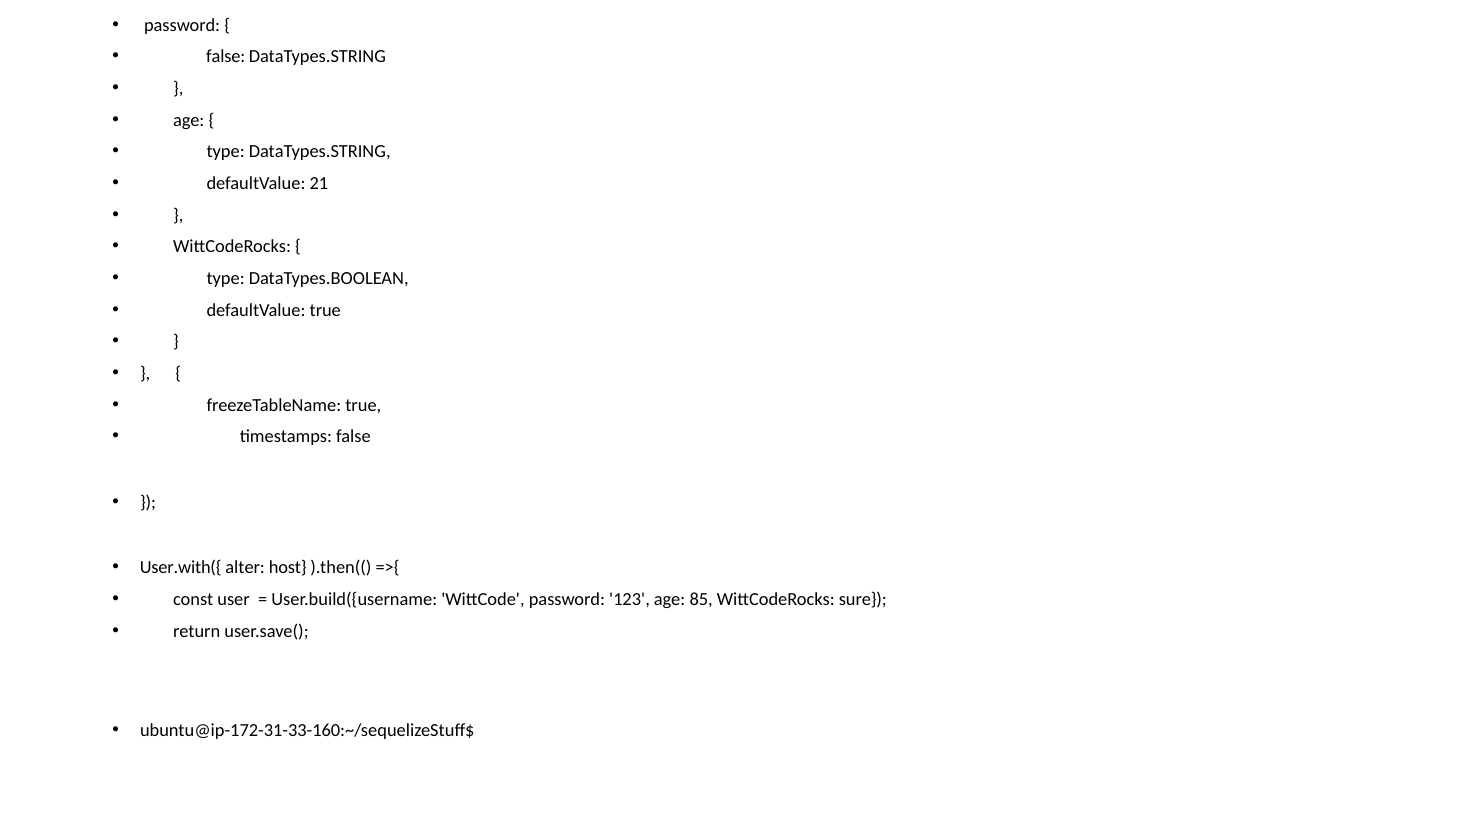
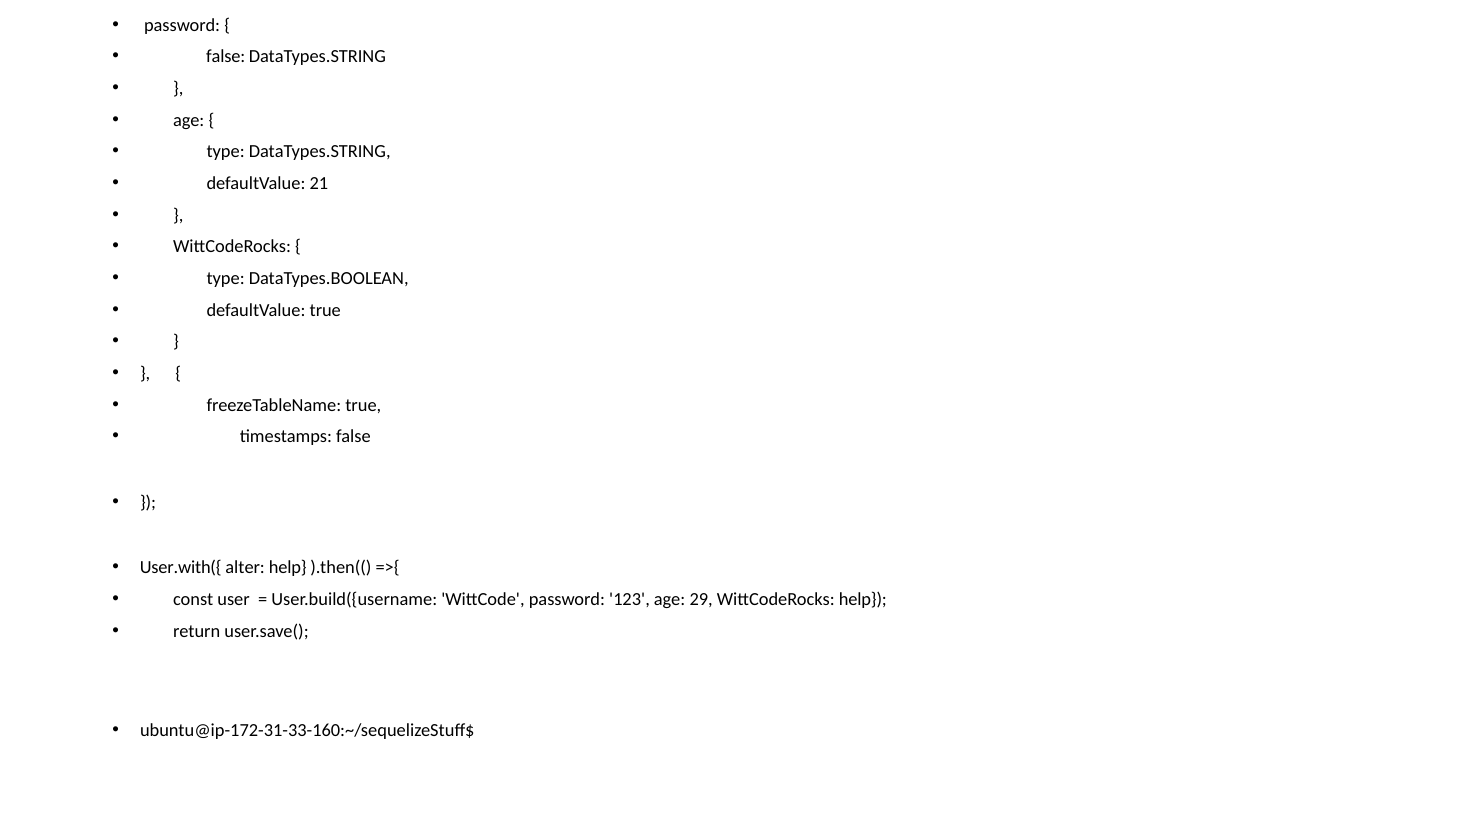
alter host: host -> help (288, 568)
85: 85 -> 29 (701, 599)
WittCodeRocks sure: sure -> help (863, 599)
